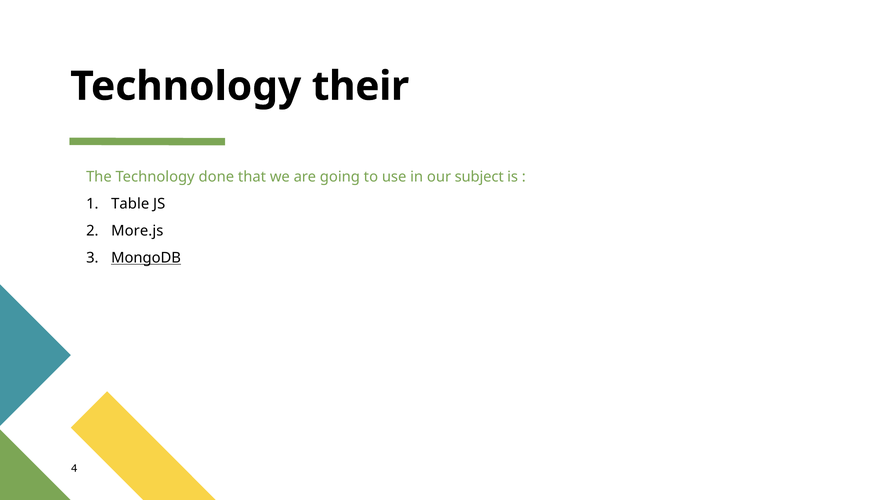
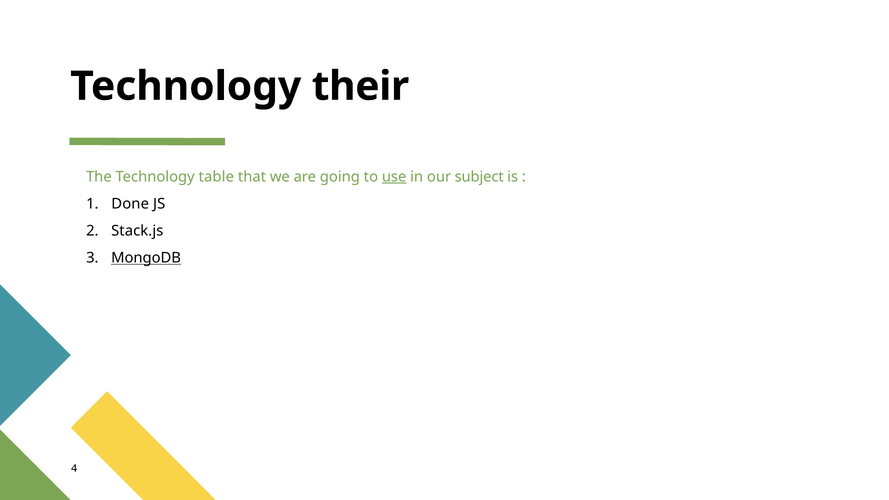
done: done -> table (216, 177)
use underline: none -> present (394, 177)
Table: Table -> Done (130, 204)
More.js: More.js -> Stack.js (137, 231)
